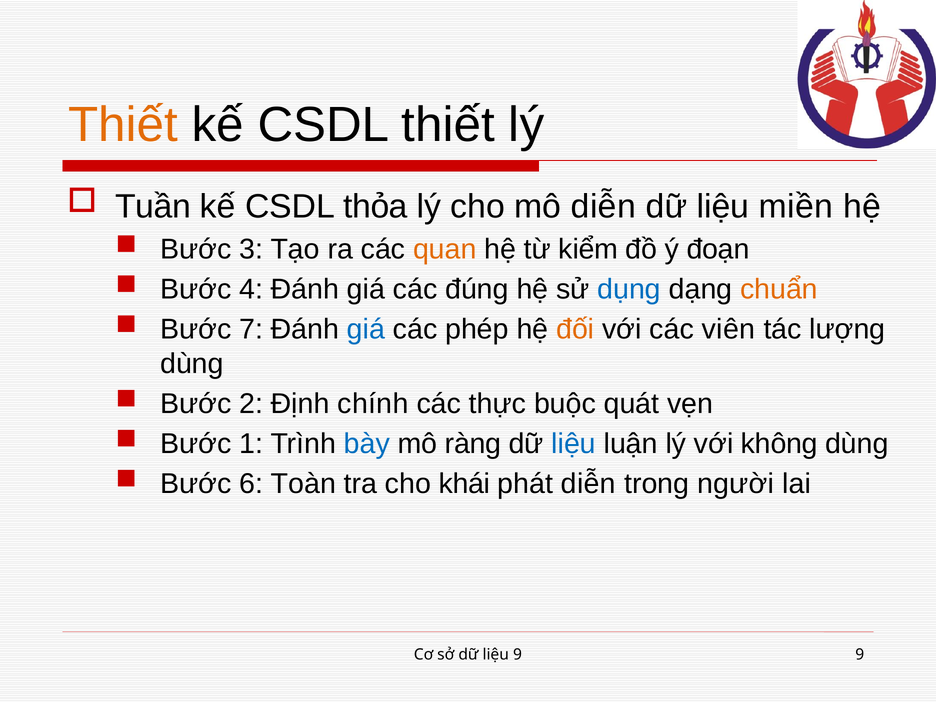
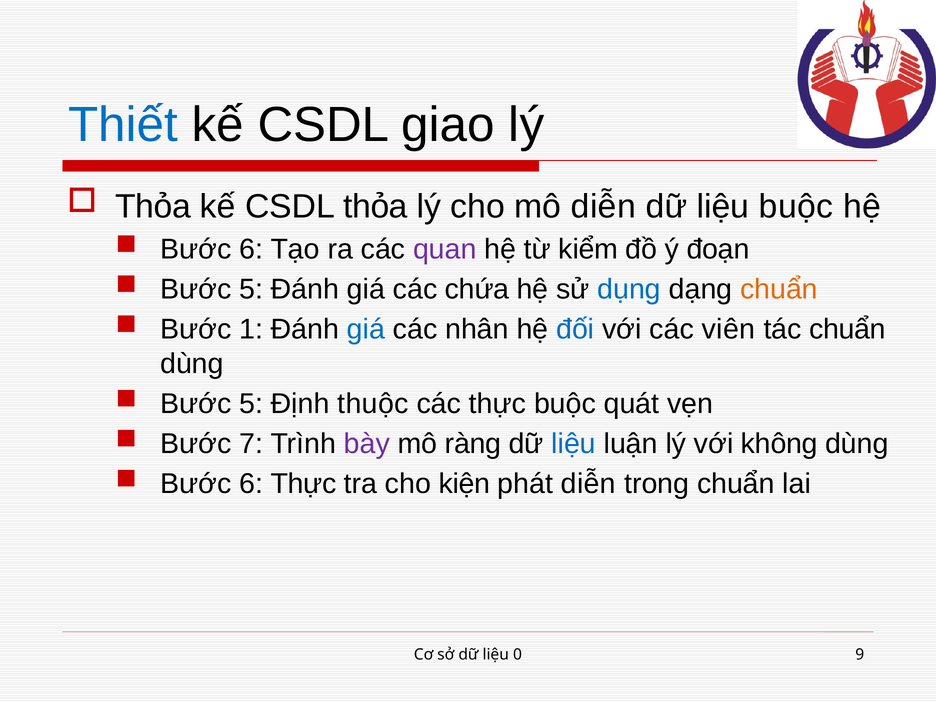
Thiết colour: orange -> blue (123, 125)
CSDL thiết: thiết -> giao (448, 125)
Tuần: Tuần -> Thỏa (153, 207)
liệu miền: miền -> buộc (796, 207)
3: 3 -> 6 (251, 249)
quan colour: orange -> purple (445, 249)
4: 4 -> 5 (251, 289)
đúng: đúng -> chứa (477, 289)
7: 7 -> 1 (251, 330)
phép: phép -> nhân (477, 330)
đối colour: orange -> blue (575, 330)
tác lượng: lượng -> chuẩn (847, 330)
2: 2 -> 5 (251, 404)
chính: chính -> thuộc (373, 404)
1: 1 -> 7 (251, 444)
bày colour: blue -> purple (367, 444)
6 Toàn: Toàn -> Thực (304, 484)
khái: khái -> kiện (464, 484)
trong người: người -> chuẩn (736, 484)
liệu 9: 9 -> 0 (517, 654)
